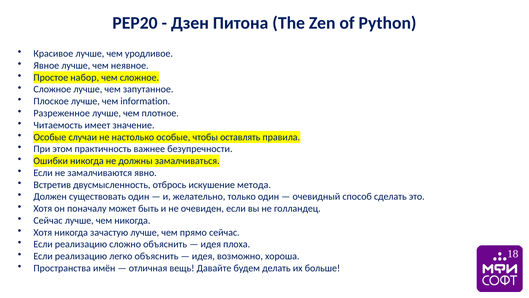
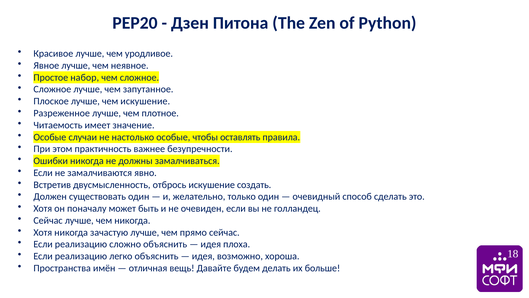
чем information: information -> искушение (145, 101)
метода: метода -> создать (254, 184)
